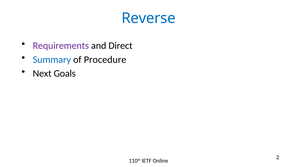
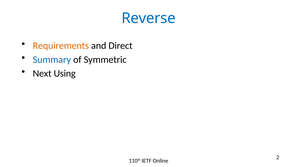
Requirements colour: purple -> orange (61, 46)
Procedure: Procedure -> Symmetric (105, 60)
Goals: Goals -> Using (65, 73)
